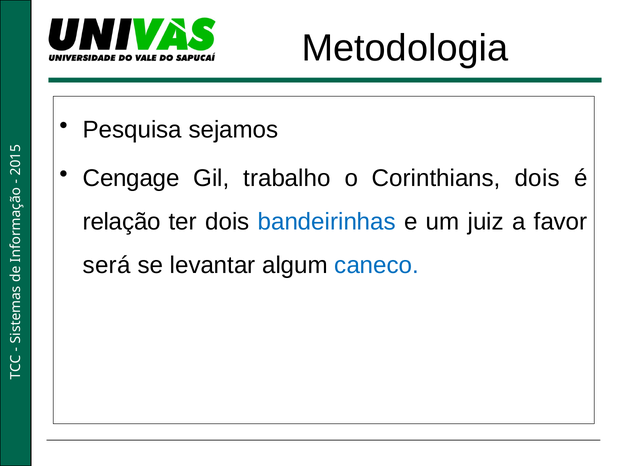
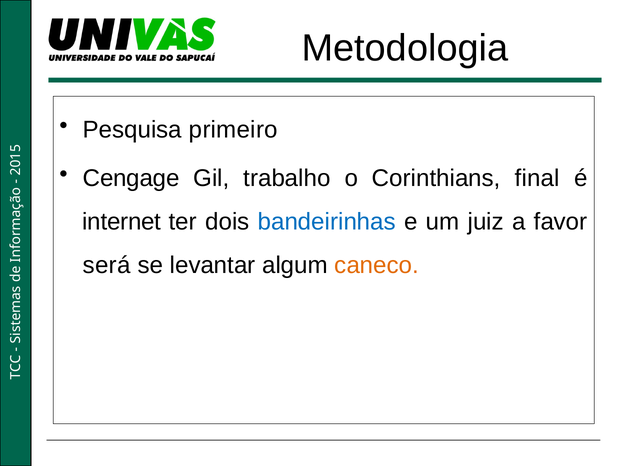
sejamos: sejamos -> primeiro (233, 130)
Corinthians dois: dois -> final (537, 178)
relação: relação -> internet (122, 222)
caneco colour: blue -> orange (377, 265)
